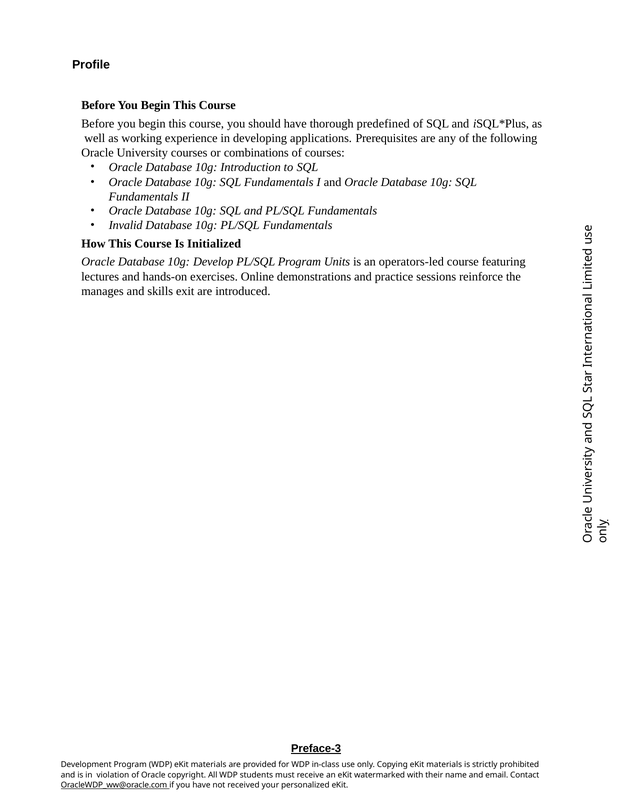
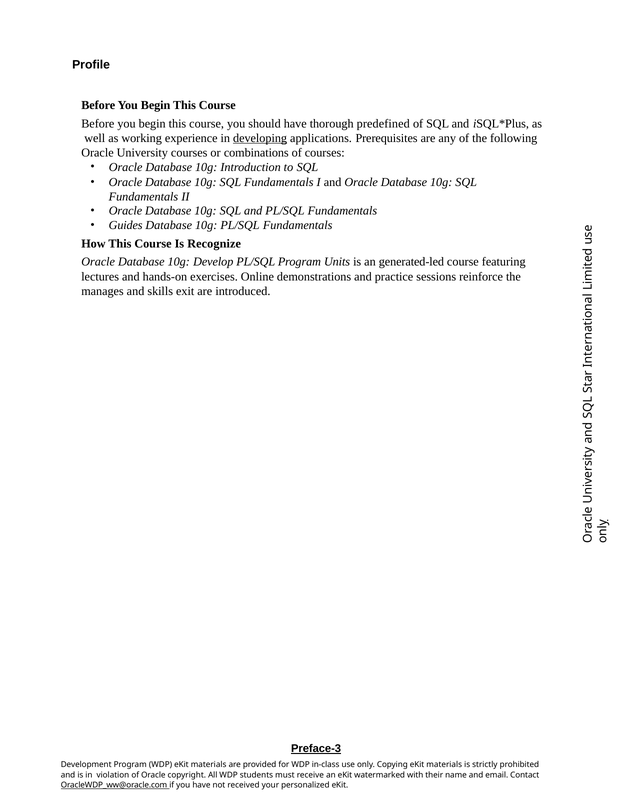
developing underline: none -> present (260, 138)
Invalid: Invalid -> Guides (126, 226)
Initialized: Initialized -> Recognize (214, 244)
operators-led: operators-led -> generated-led (411, 262)
